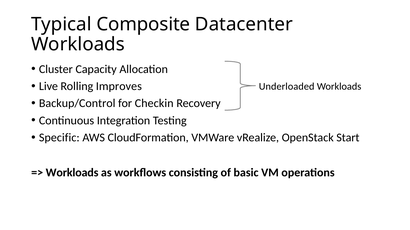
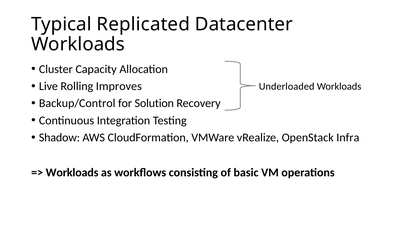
Composite: Composite -> Replicated (143, 24)
Checkin: Checkin -> Solution (154, 104)
Specific: Specific -> Shadow (59, 138)
Start: Start -> Infra (348, 138)
